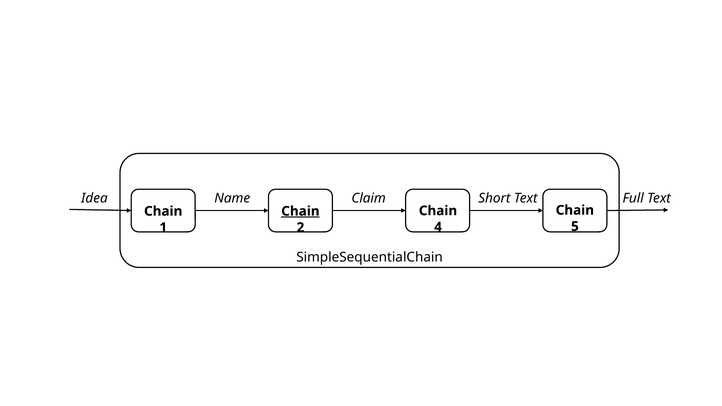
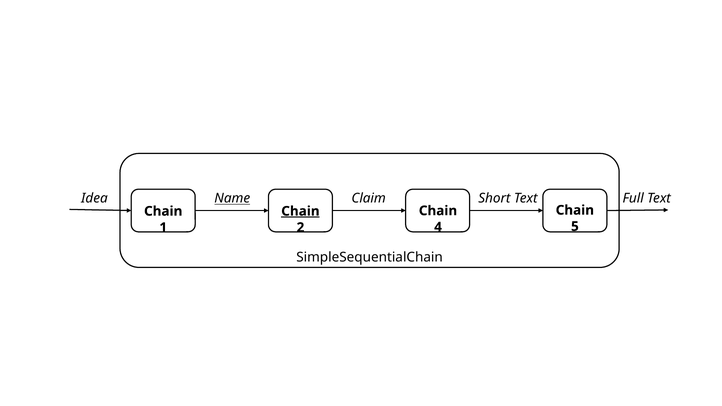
Name underline: none -> present (232, 198)
